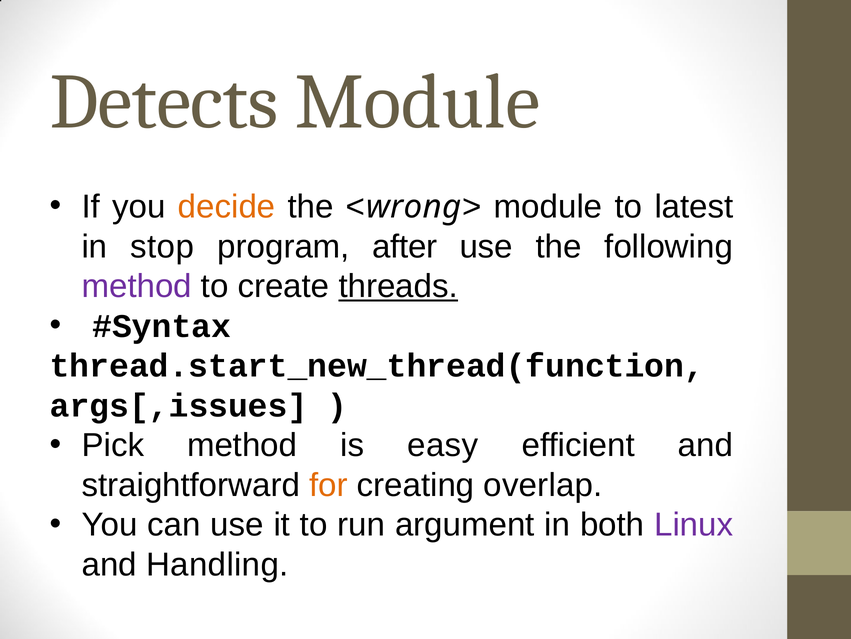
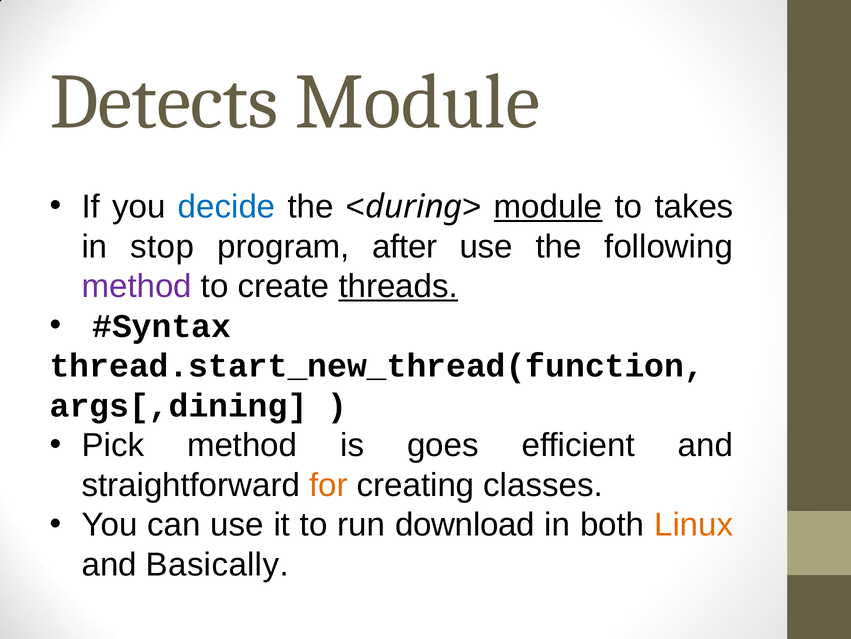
decide colour: orange -> blue (227, 207)
wrong: wrong -> during (414, 207)
module underline: none -> present (548, 207)
latest: latest -> takes (694, 207)
args[,issues: args[,issues -> args[,dining (179, 405)
easy: easy -> goes (443, 445)
overlap: overlap -> classes (543, 485)
argument: argument -> download (465, 524)
Linux colour: purple -> orange (694, 524)
Handling: Handling -> Basically (217, 564)
